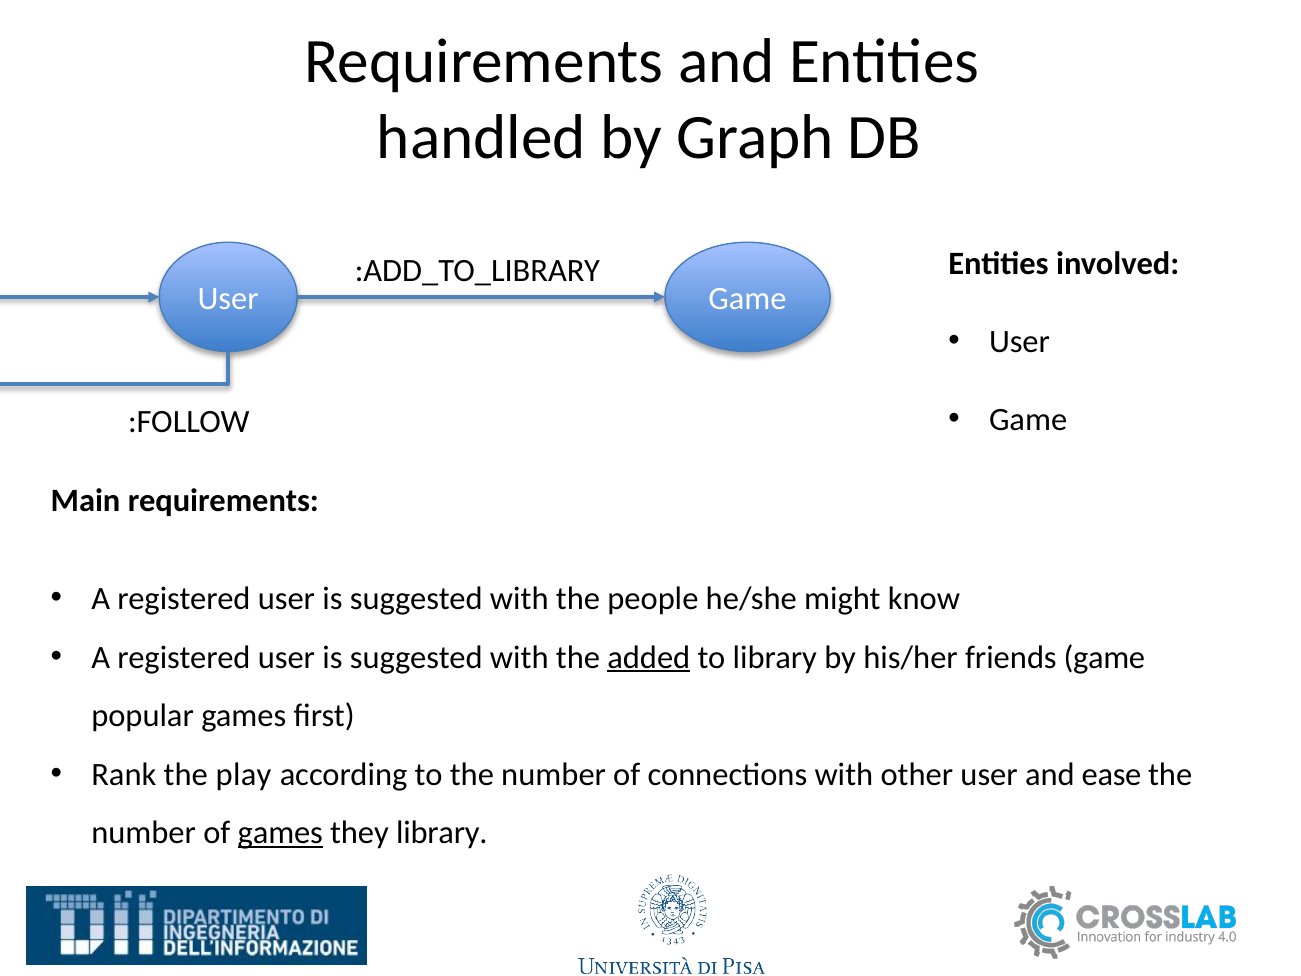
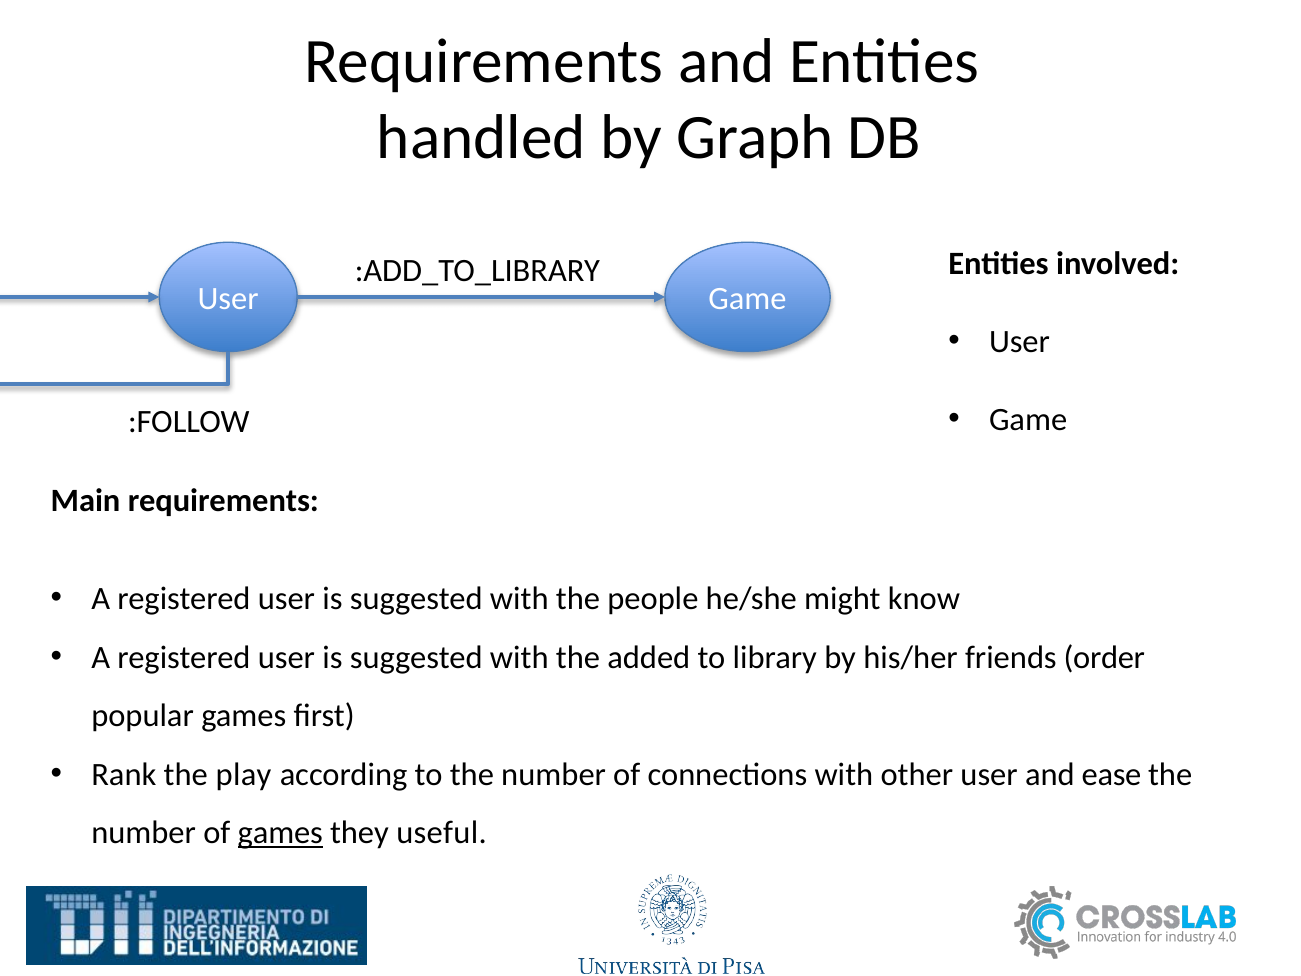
added underline: present -> none (649, 657)
friends game: game -> order (1104, 657)
they library: library -> useful (442, 833)
